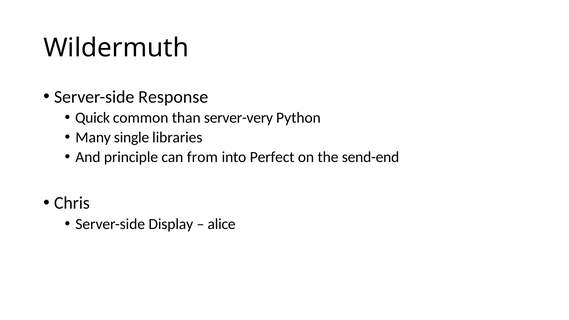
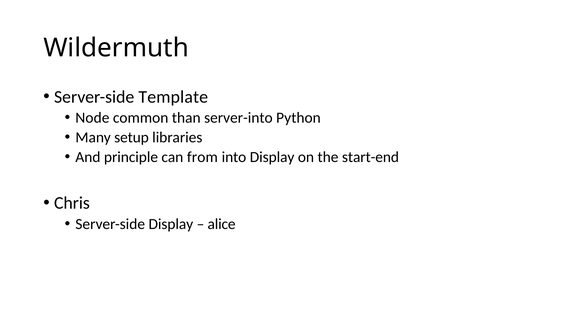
Response: Response -> Template (173, 97)
Quick: Quick -> Node (92, 118)
server-very: server-very -> server-into (238, 118)
single: single -> setup (132, 137)
into Perfect: Perfect -> Display (272, 157)
send-end: send-end -> start-end (370, 157)
